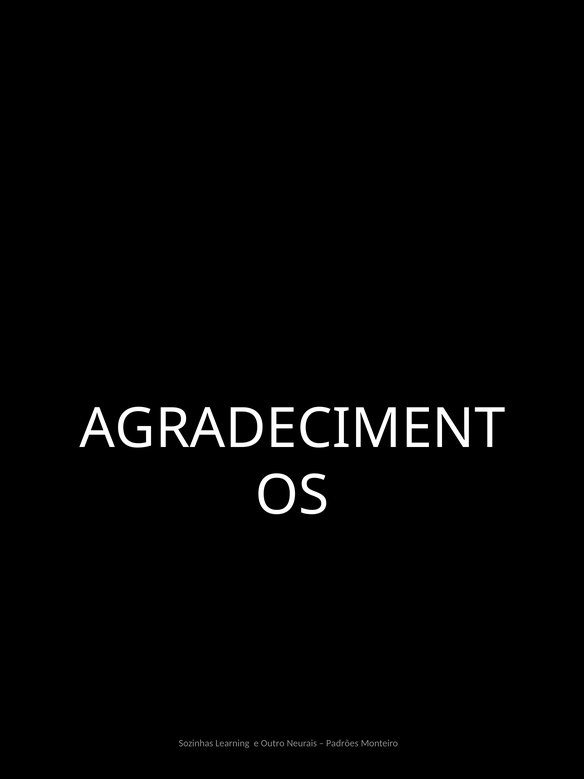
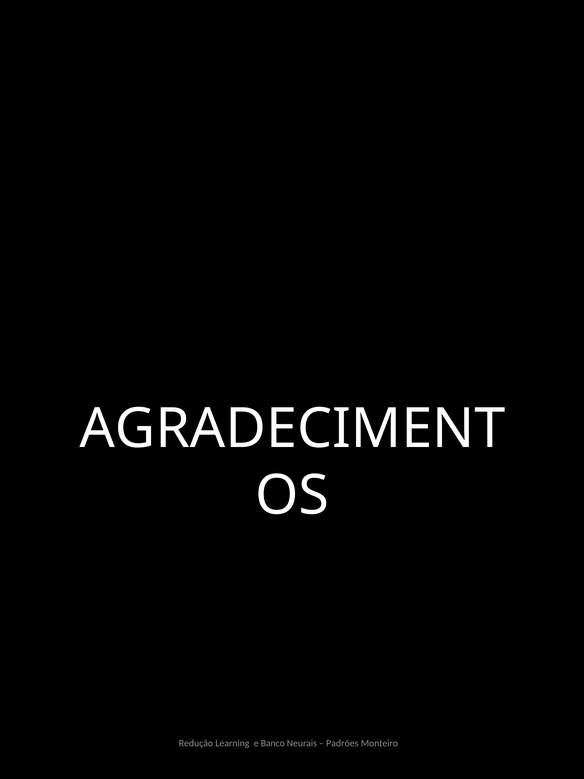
Sozinhas: Sozinhas -> Redução (196, 743)
Outro: Outro -> Banco (273, 743)
